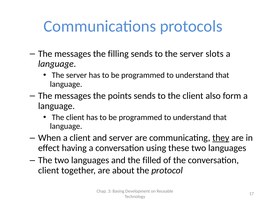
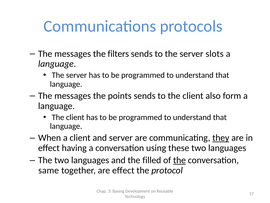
filling: filling -> filters (118, 54)
the underline: none -> present (179, 160)
client: client -> same (49, 170)
are about: about -> effect (123, 170)
